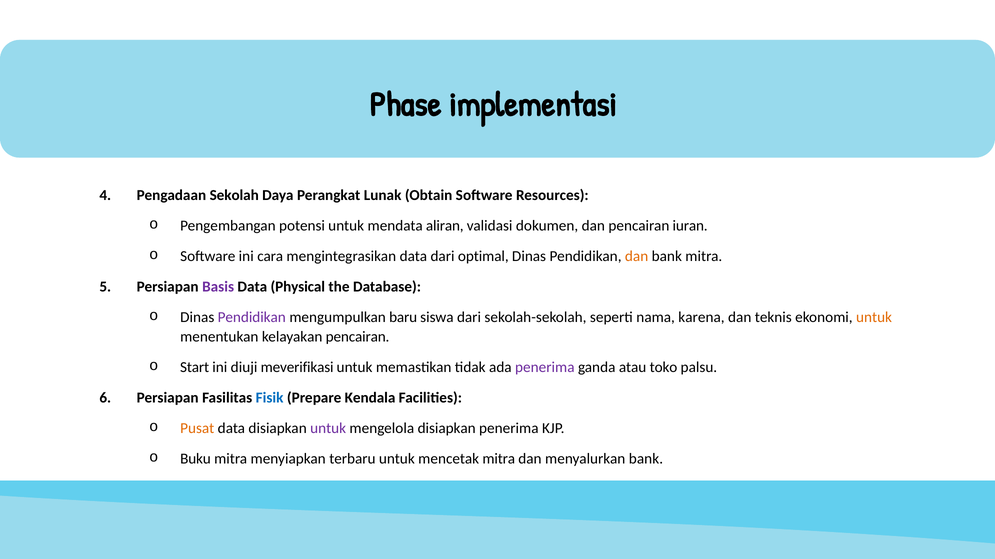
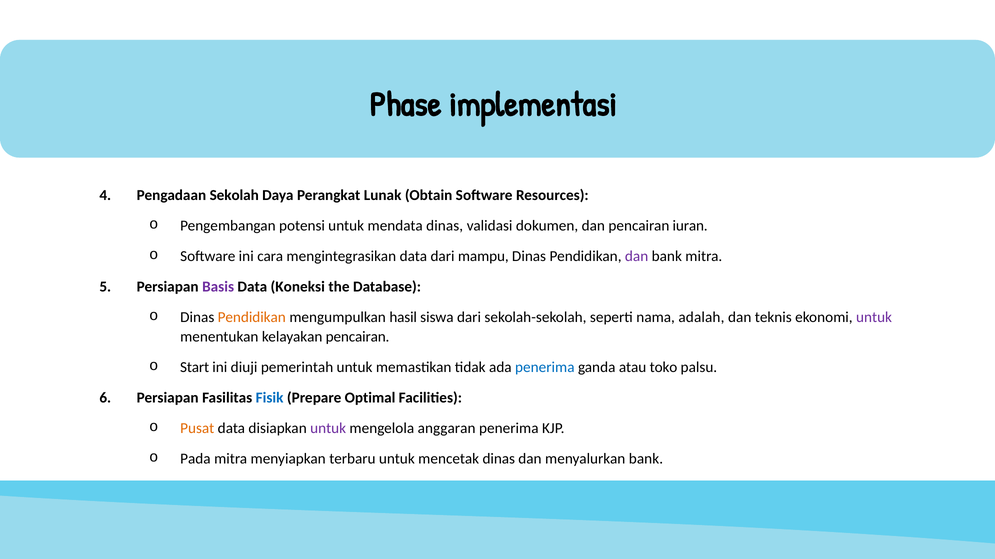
mendata aliran: aliran -> dinas (445, 226)
optimal: optimal -> mampu (483, 257)
dan colour: orange -> purple (637, 257)
Physical: Physical -> Koneksi (298, 287)
Pendidikan colour: purple -> orange (252, 318)
baru: baru -> hasil (403, 318)
karena: karena -> adalah (701, 318)
untuk colour: orange -> purple (874, 318)
meverifikasi: meverifikasi -> pemerintah (297, 368)
penerima colour: purple -> blue (545, 368)
Kendala: Kendala -> Optimal (370, 398)
mengelola disiapkan: disiapkan -> anggaran (447, 429)
Buku: Buku -> Pada (195, 460)
mencetak mitra: mitra -> dinas (499, 460)
